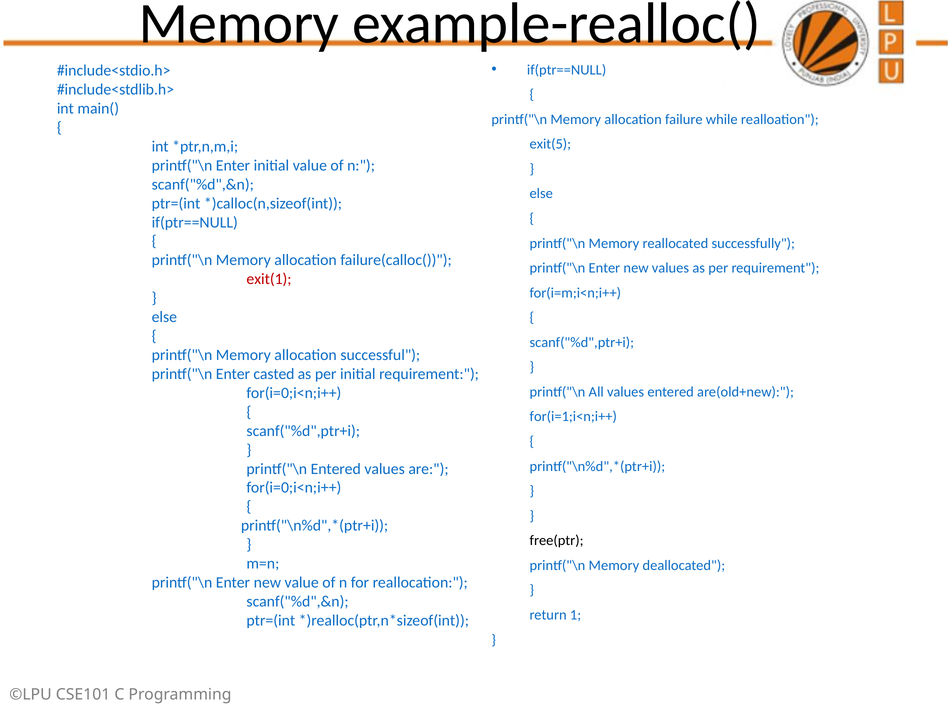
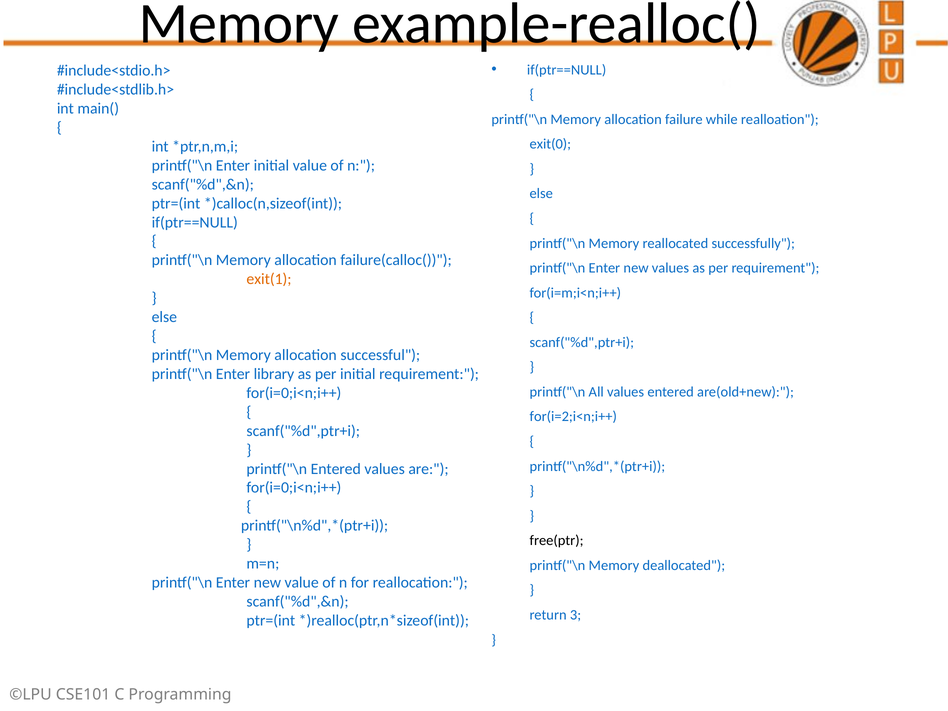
exit(5: exit(5 -> exit(0 (550, 144)
exit(1 colour: red -> orange (269, 279)
casted: casted -> library (274, 374)
for(i=1;i<n;i++: for(i=1;i<n;i++ -> for(i=2;i<n;i++ (573, 417)
1: 1 -> 3 (576, 615)
